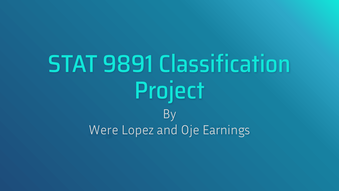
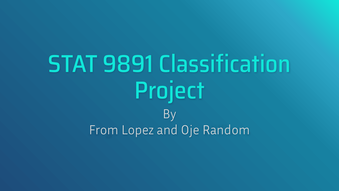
Were: Were -> From (104, 130)
Earnings: Earnings -> Random (226, 130)
